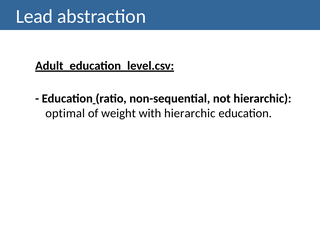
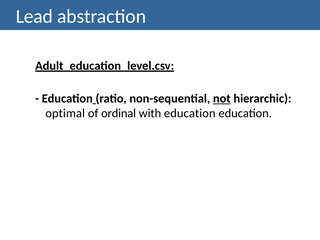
not underline: none -> present (222, 98)
weight: weight -> ordinal (119, 113)
with hierarchic: hierarchic -> education (190, 113)
